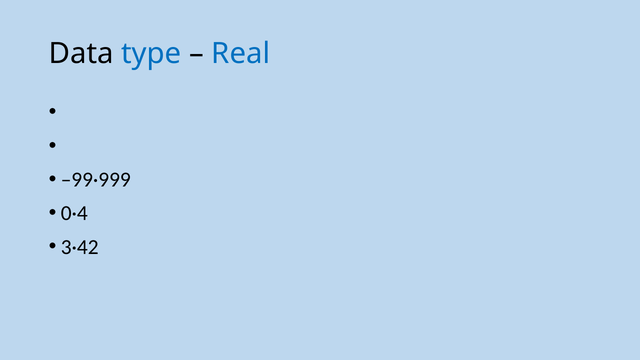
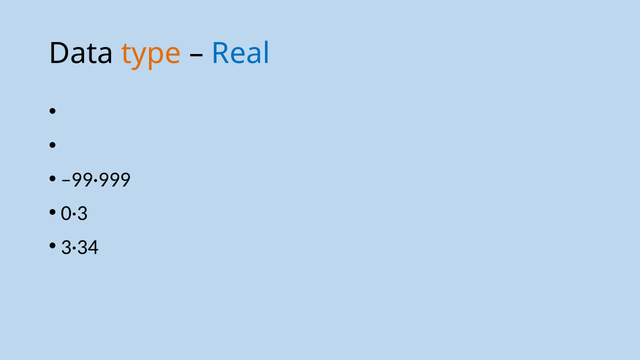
type colour: blue -> orange (151, 54)
0·4: 0·4 -> 0·3 (74, 213)
3·42: 3·42 -> 3·34 (80, 247)
